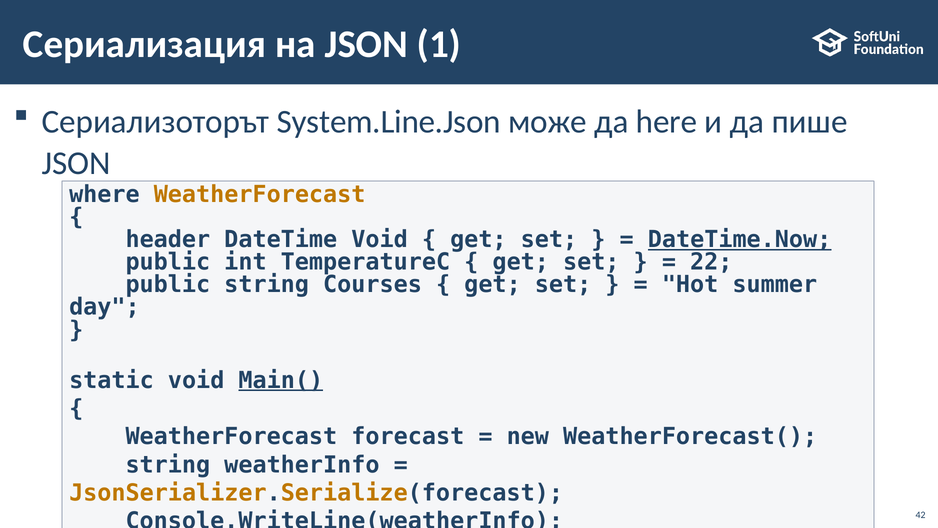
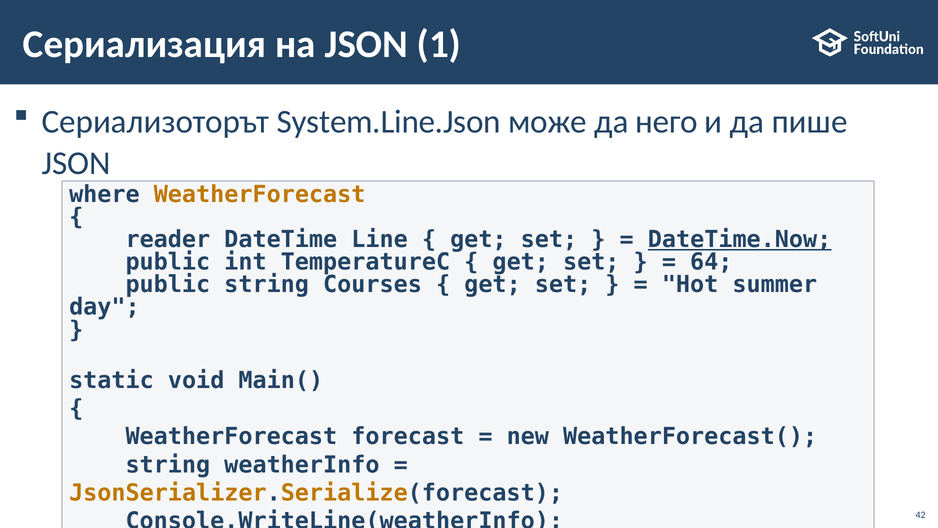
here: here -> него (667, 121)
header: header -> reader (168, 239)
DateTime Void: Void -> Line (380, 239)
22: 22 -> 64 (711, 262)
Main( underline: present -> none (281, 380)
